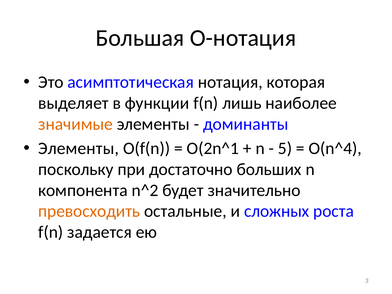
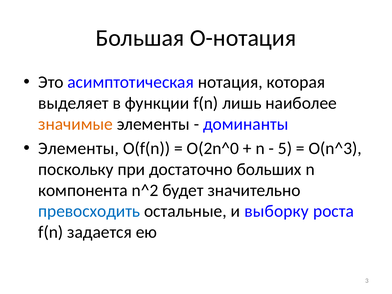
O(2n^1: O(2n^1 -> O(2n^0 (213, 148)
O(n^4: O(n^4 -> O(n^3 (335, 148)
превосходить colour: orange -> blue (89, 211)
сложных: сложных -> выборку (277, 211)
